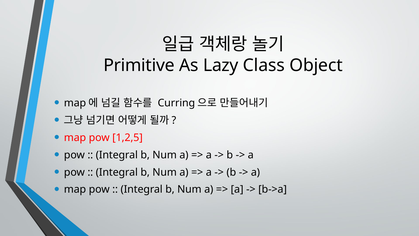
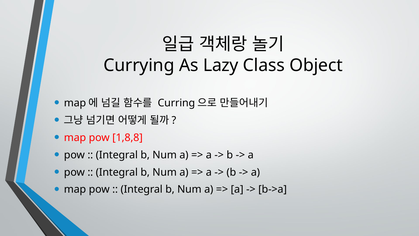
Primitive: Primitive -> Currying (139, 65)
1,2,5: 1,2,5 -> 1,8,8 (128, 137)
